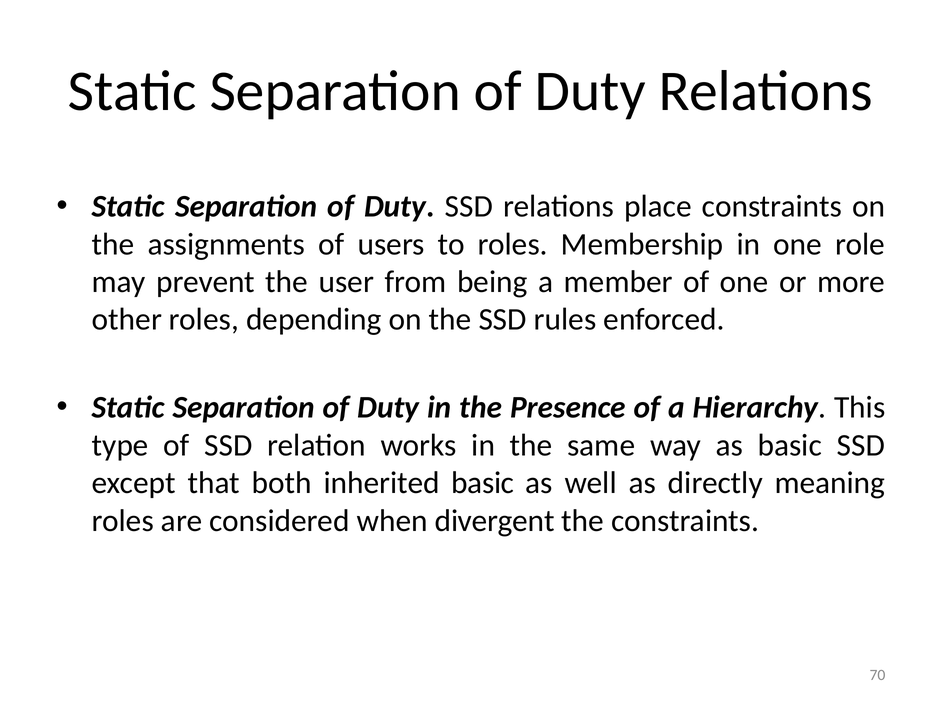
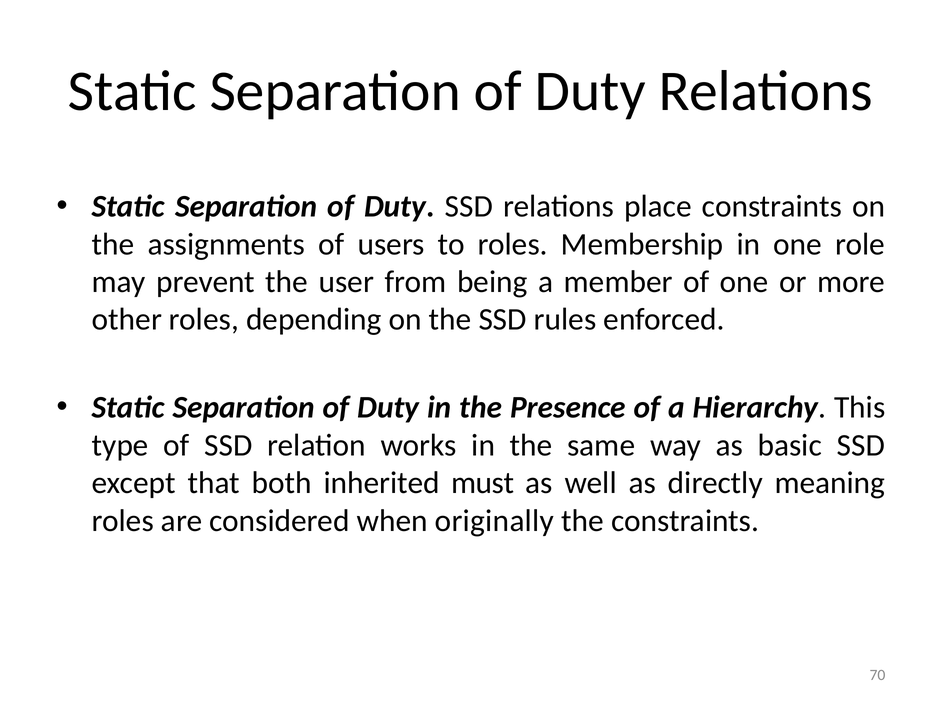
inherited basic: basic -> must (483, 483)
divergent: divergent -> originally (494, 520)
